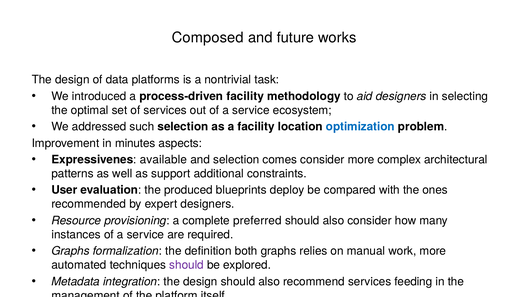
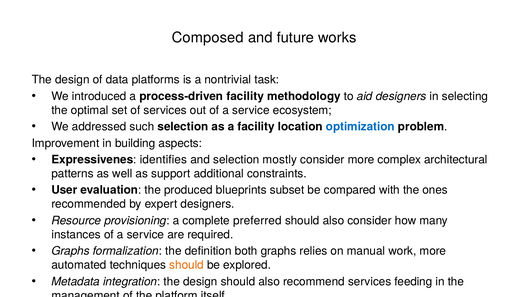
minutes: minutes -> building (135, 143)
available: available -> identifies (163, 160)
comes: comes -> mostly (280, 160)
deploy: deploy -> subset (287, 190)
should colour: purple -> orange (187, 265)
